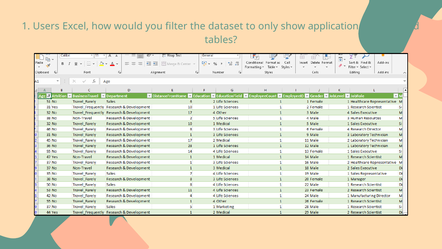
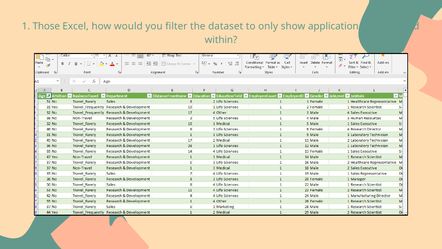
Users: Users -> Those (46, 26)
tables: tables -> within (221, 40)
